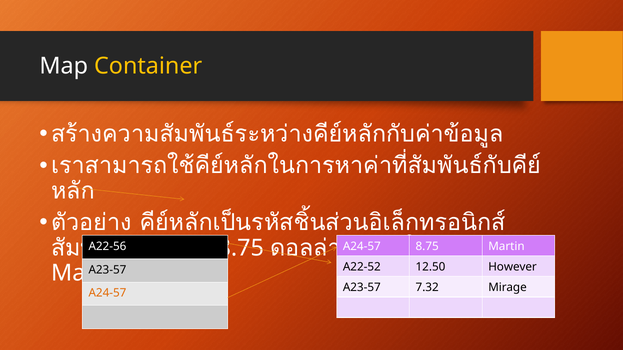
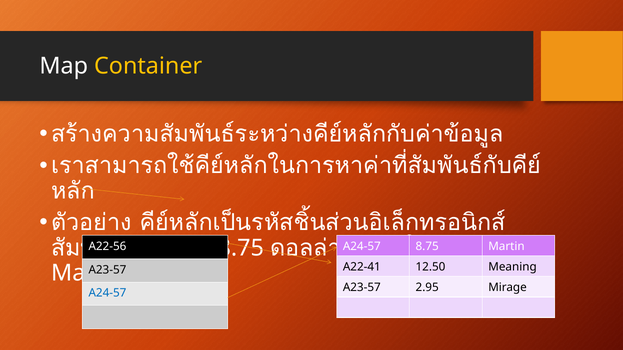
A22-52: A22-52 -> A22-41 (362, 267)
However: However -> Meaning (512, 267)
7.32: 7.32 -> 2.95 (427, 288)
A24-57 colour: orange -> blue (107, 293)
